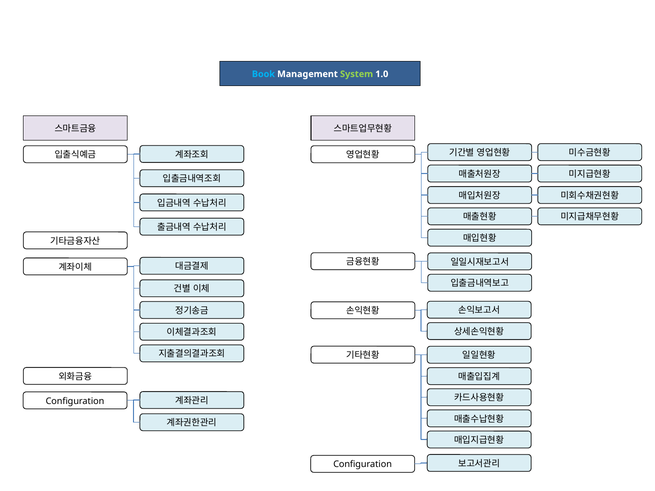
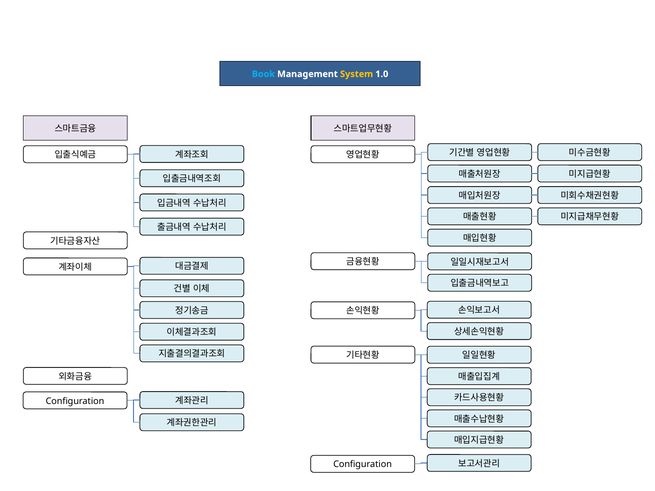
System colour: light green -> yellow (357, 74)
